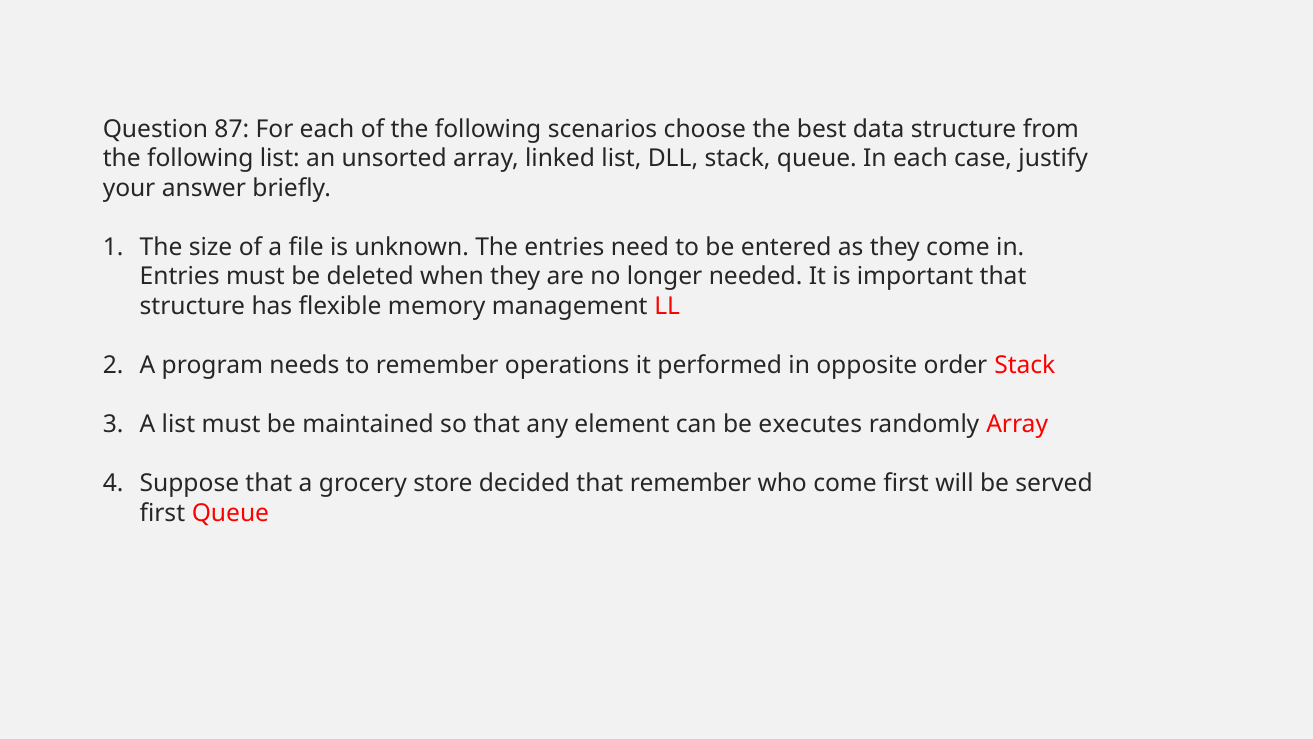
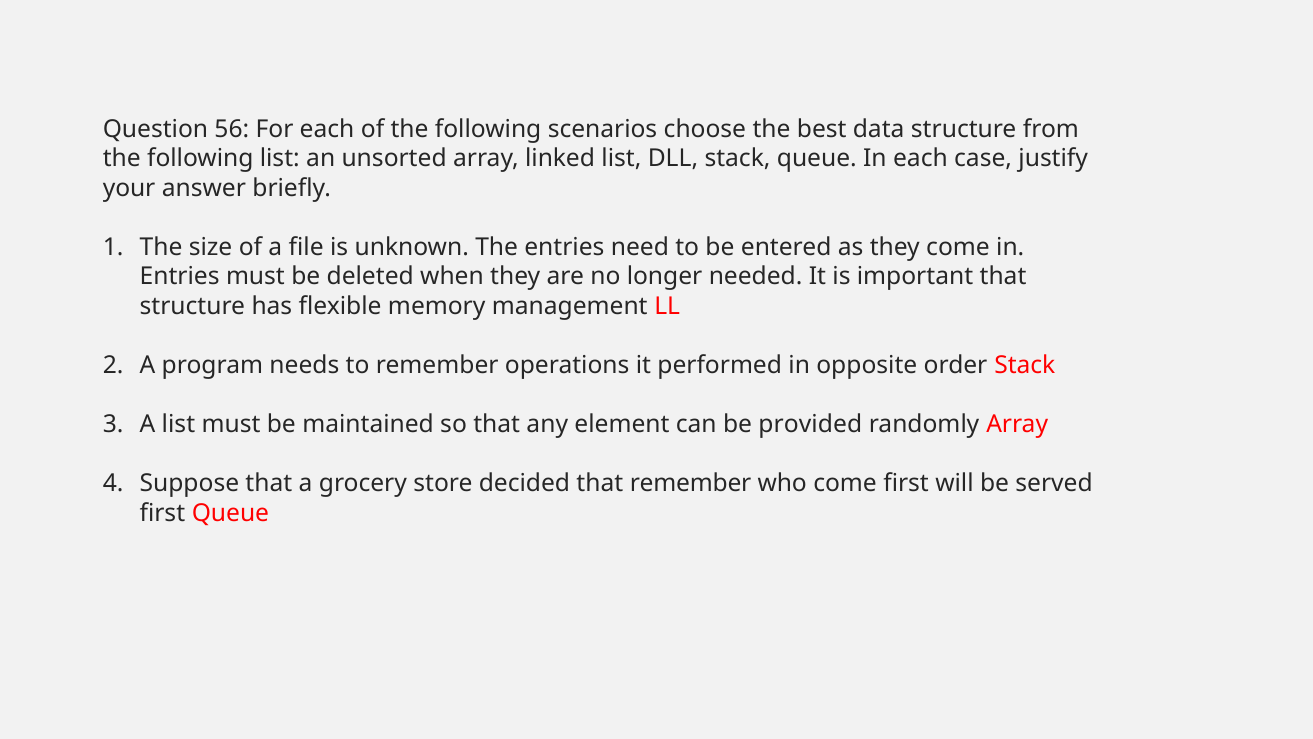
87: 87 -> 56 (232, 129)
executes: executes -> provided (810, 424)
